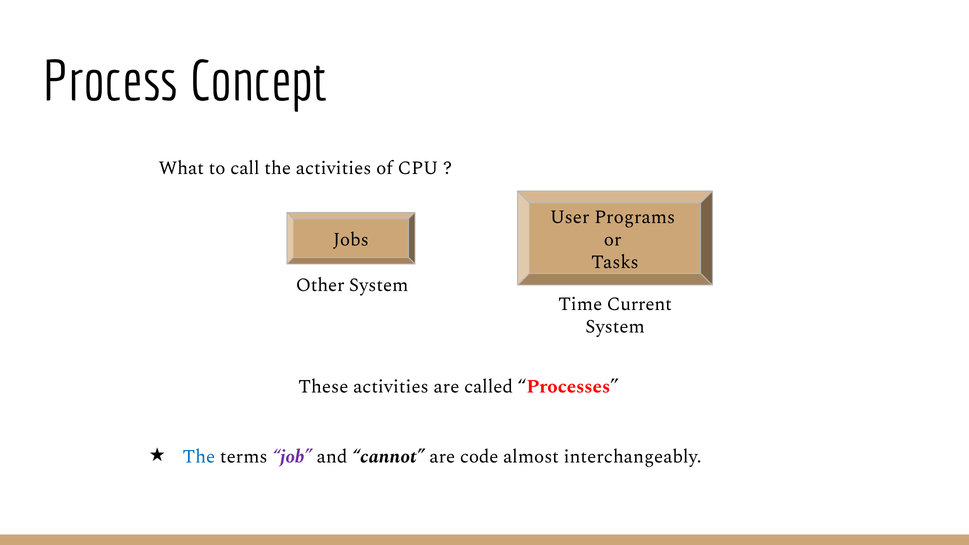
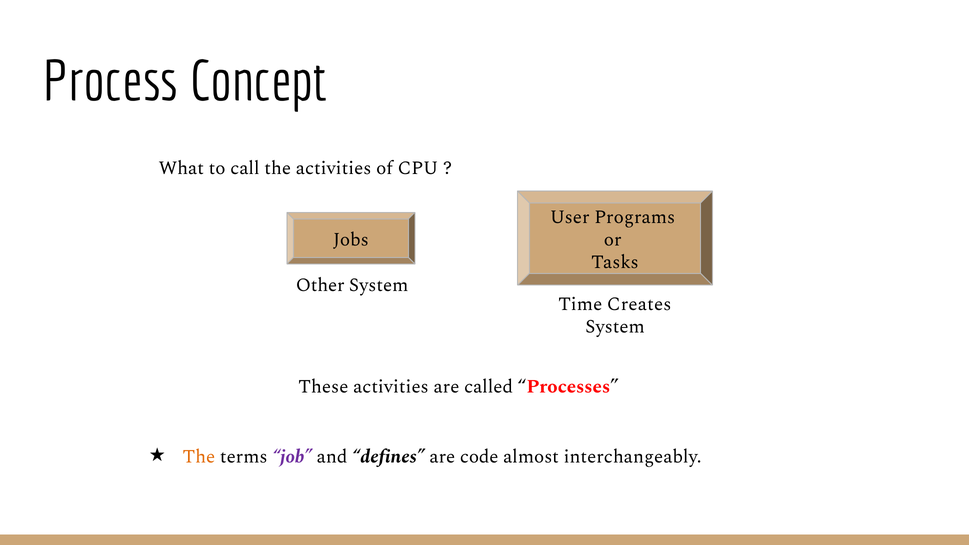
Current: Current -> Creates (639, 304)
The colour: blue -> orange (199, 456)
cannot: cannot -> defines (388, 456)
